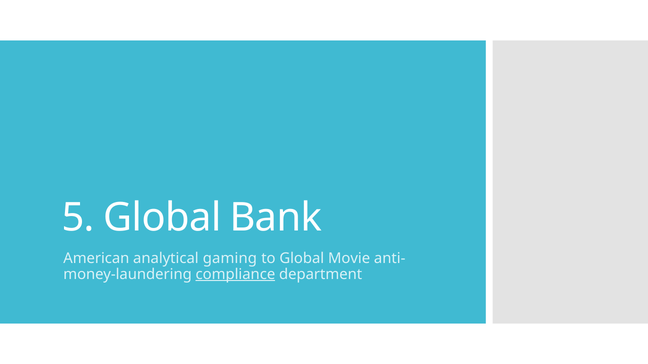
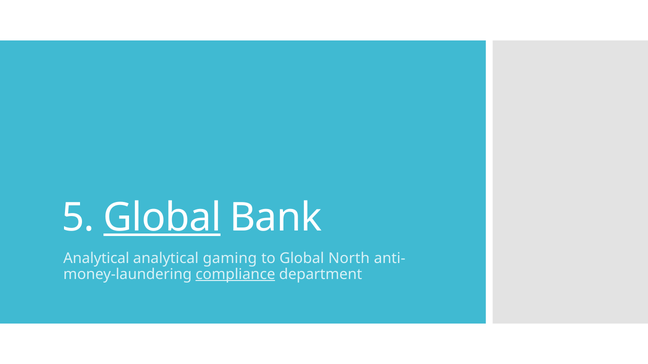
Global underline: none -> present (162, 218)
American: American -> Analytical (96, 259)
Movie: Movie -> North (349, 259)
